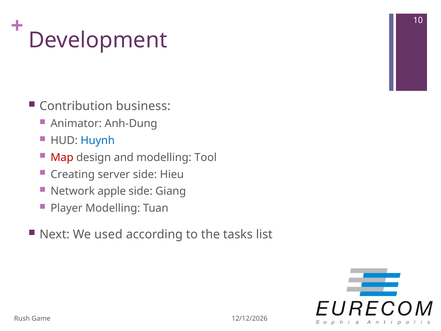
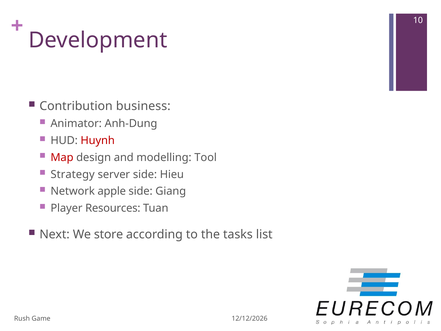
Huynh colour: blue -> red (98, 140)
Creating: Creating -> Strategy (73, 174)
Player Modelling: Modelling -> Resources (113, 208)
used: used -> store (109, 234)
